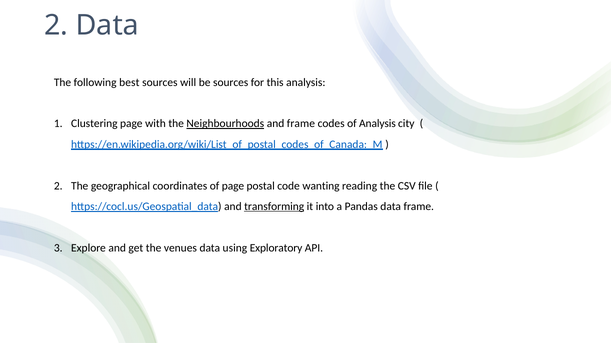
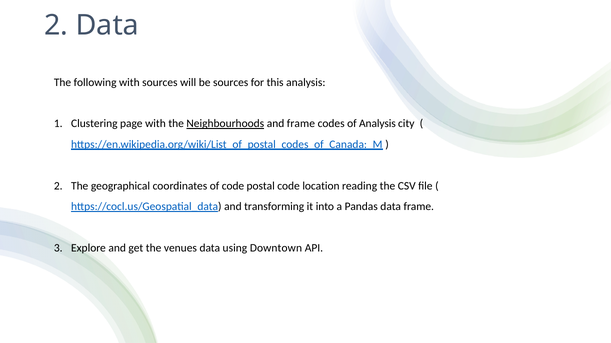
following best: best -> with (129, 83)
of page: page -> code (233, 186)
wanting: wanting -> location (321, 186)
transforming underline: present -> none (274, 207)
Exploratory: Exploratory -> Downtown (276, 248)
